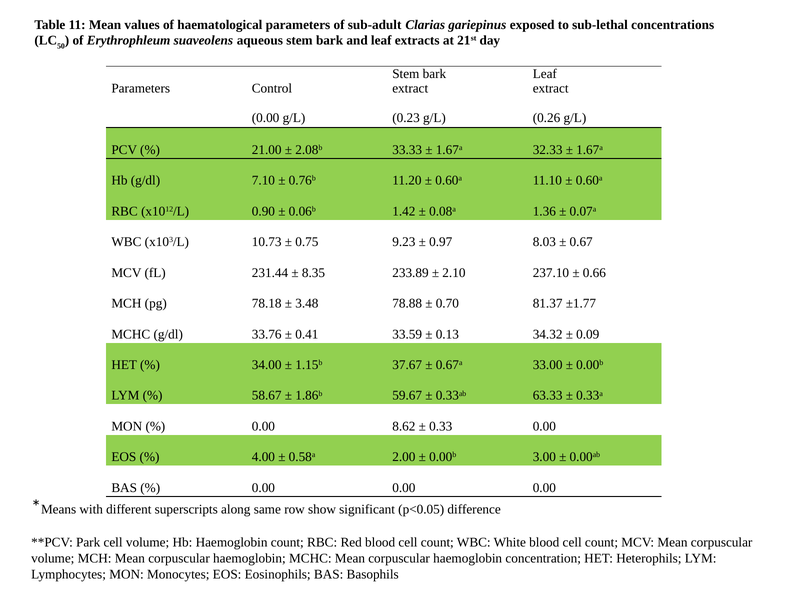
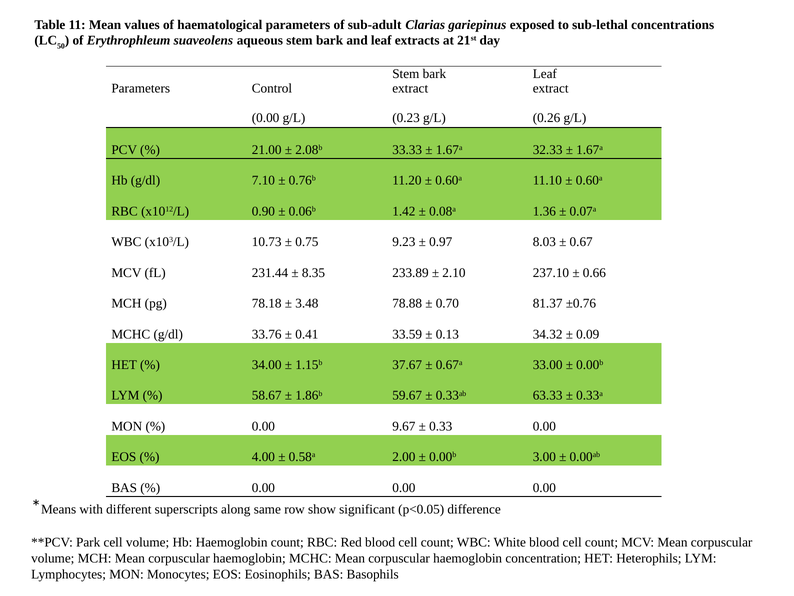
±1.77: ±1.77 -> ±0.76 (581, 303)
8.62: 8.62 -> 9.67 (404, 426)
